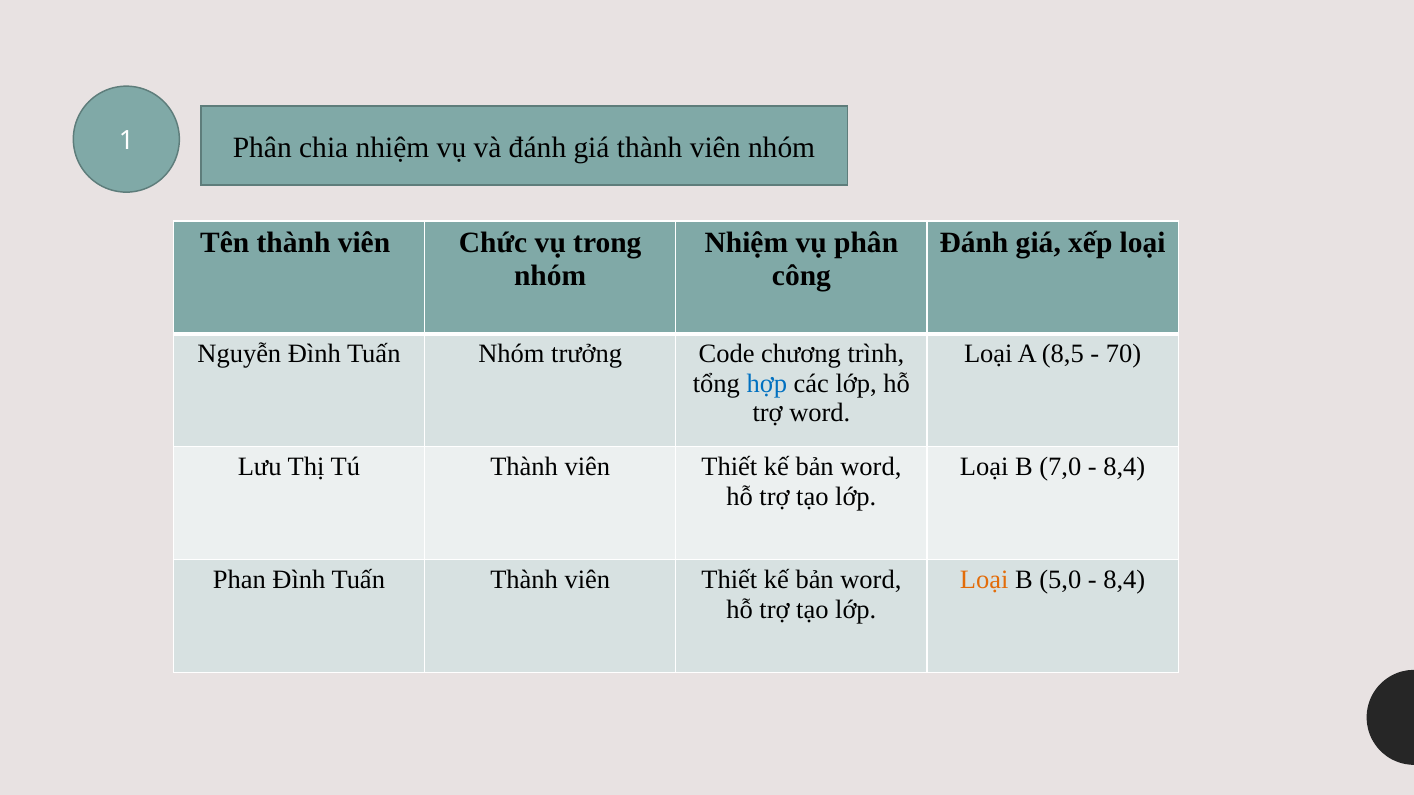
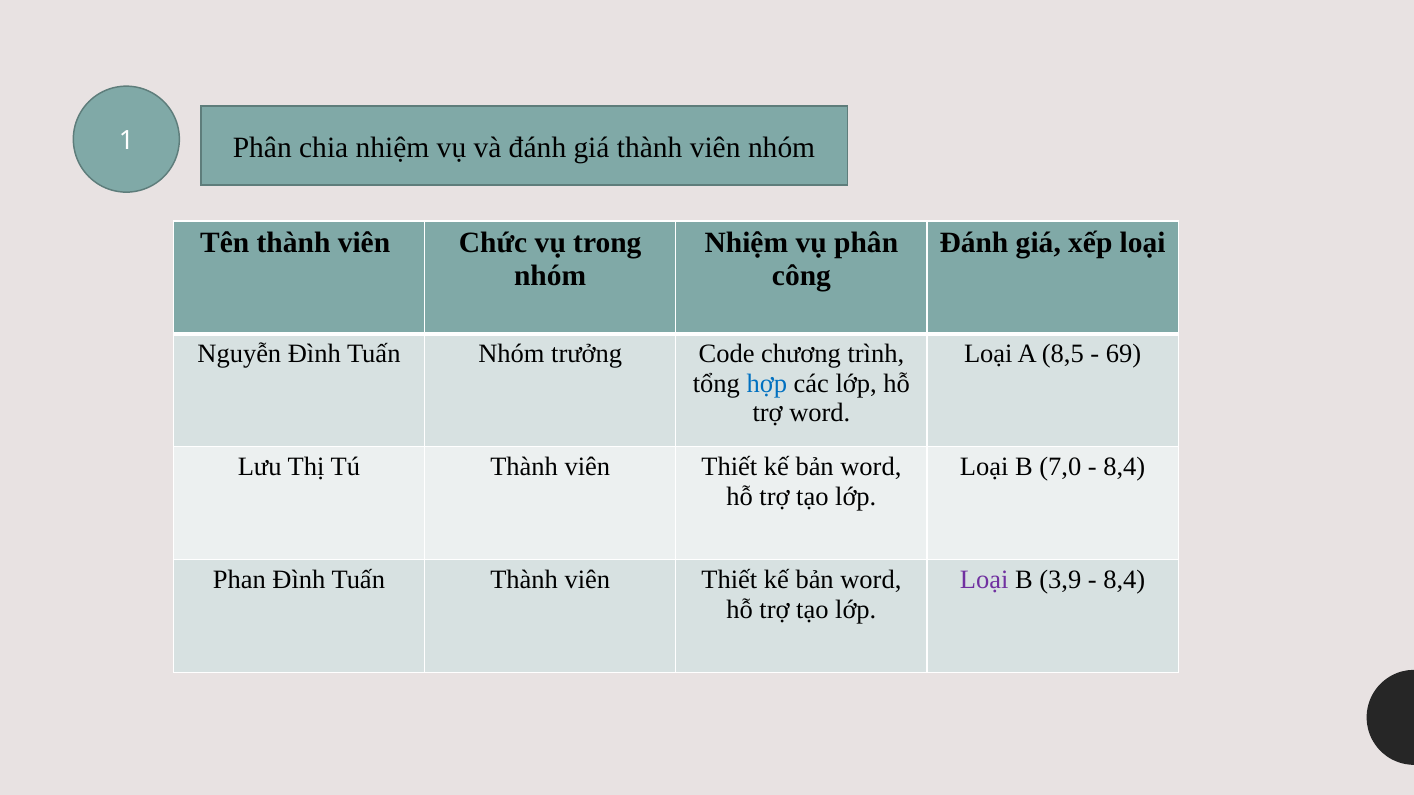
70: 70 -> 69 (1124, 354)
Loại colour: orange -> purple (984, 580)
5,0: 5,0 -> 3,9 (1060, 580)
